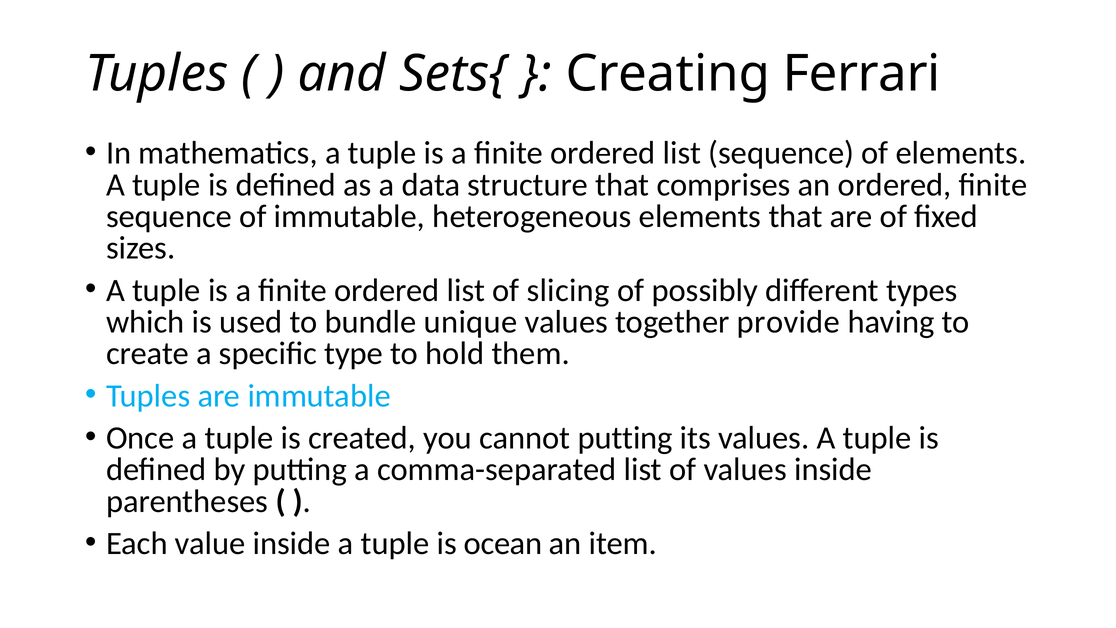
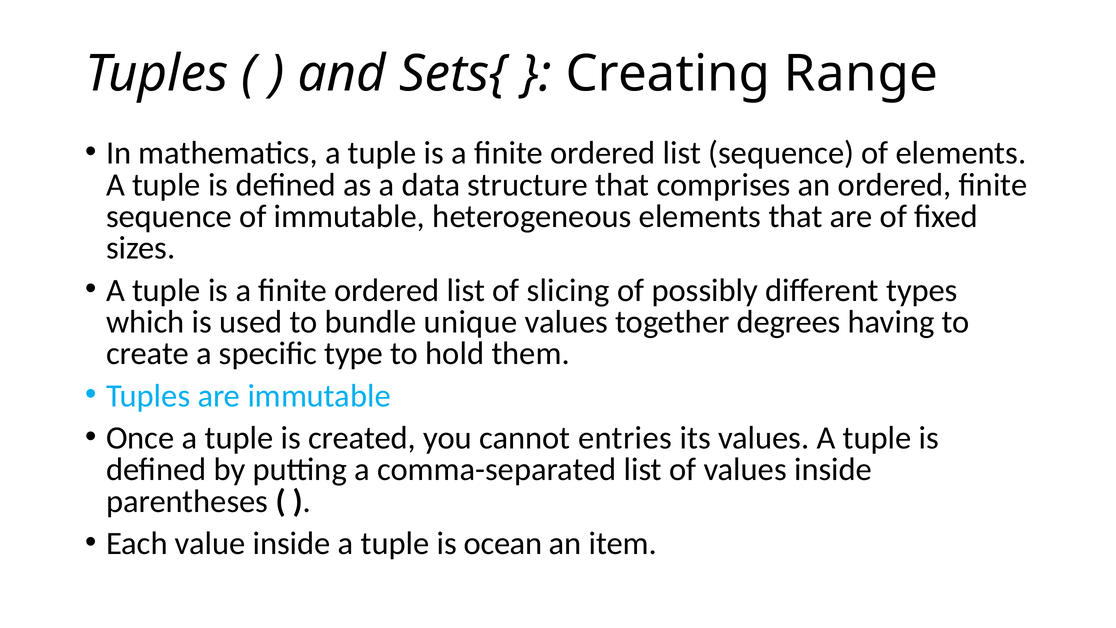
Ferrari: Ferrari -> Range (861, 74)
provide: provide -> degrees (789, 322)
cannot putting: putting -> entries (625, 438)
